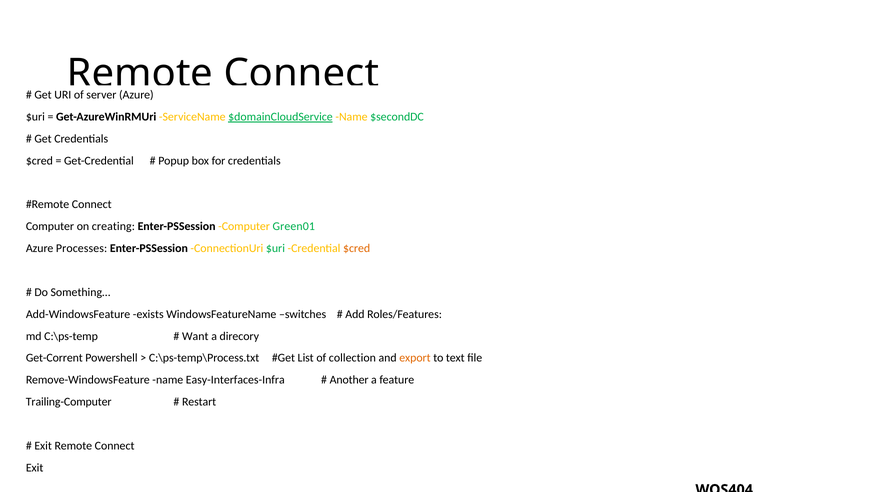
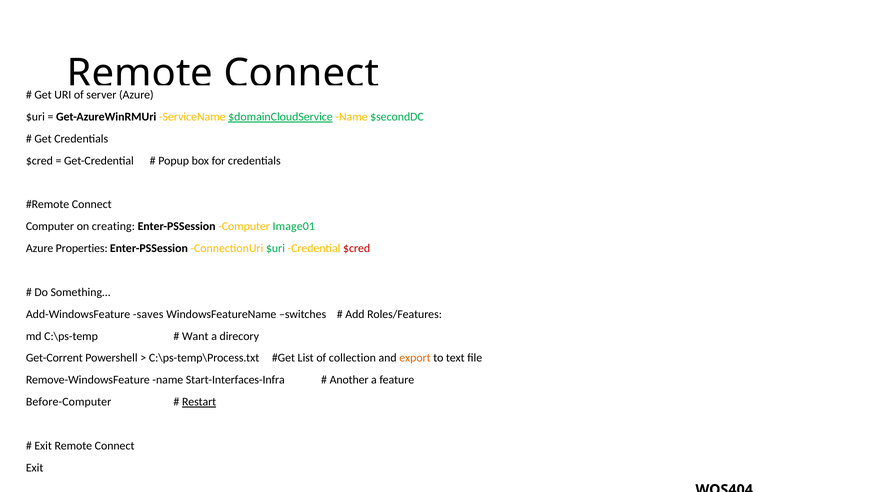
Green01: Green01 -> Image01 (294, 227)
Processes: Processes -> Properties (82, 249)
$cred colour: orange -> red (357, 249)
exists: exists -> saves (148, 314)
Easy-Interfaces-Infra: Easy-Interfaces-Infra -> Start-Interfaces-Infra (235, 380)
Trailing-Computer: Trailing-Computer -> Before-Computer (69, 402)
Restart underline: none -> present (199, 402)
